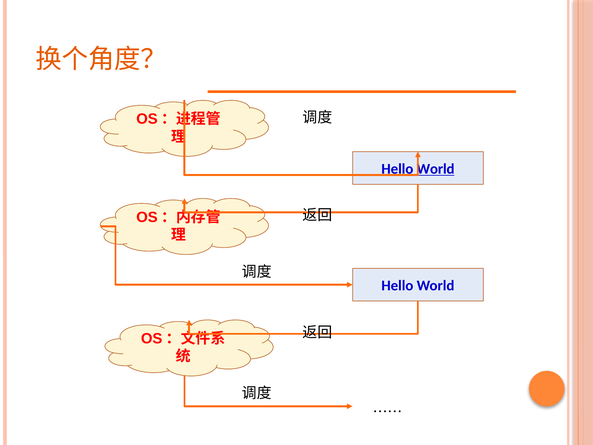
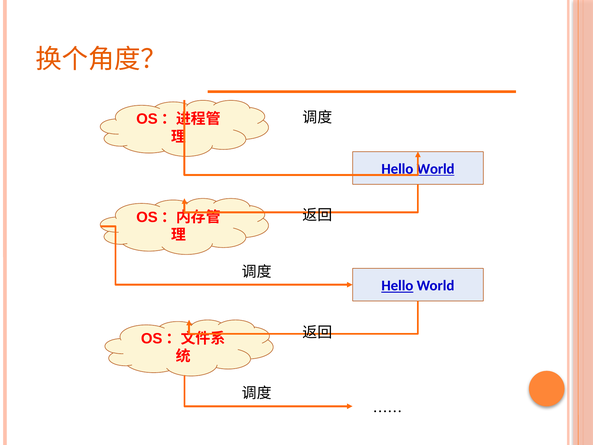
Hello underline: none -> present (397, 286)
